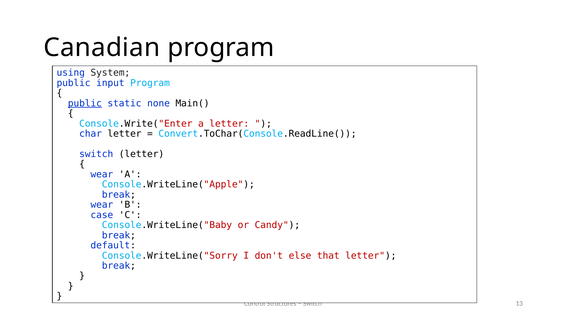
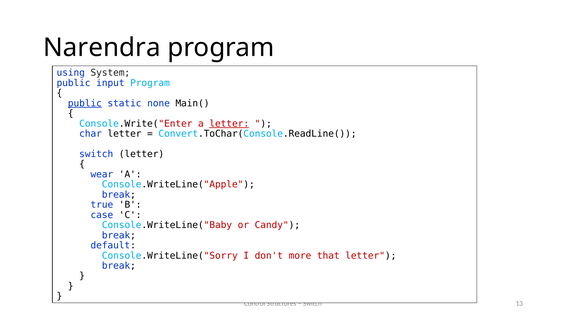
Canadian: Canadian -> Narendra (102, 48)
letter underline: none -> present (229, 124)
wear: wear -> true (102, 205)
else: else -> more (300, 256)
